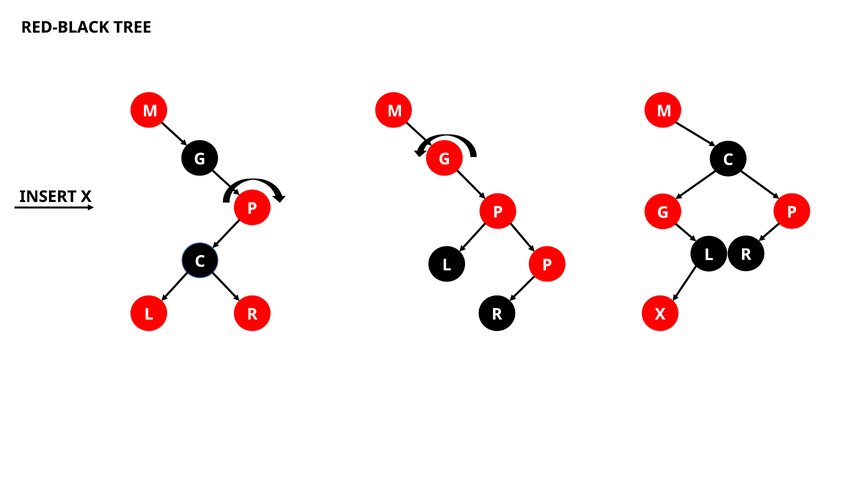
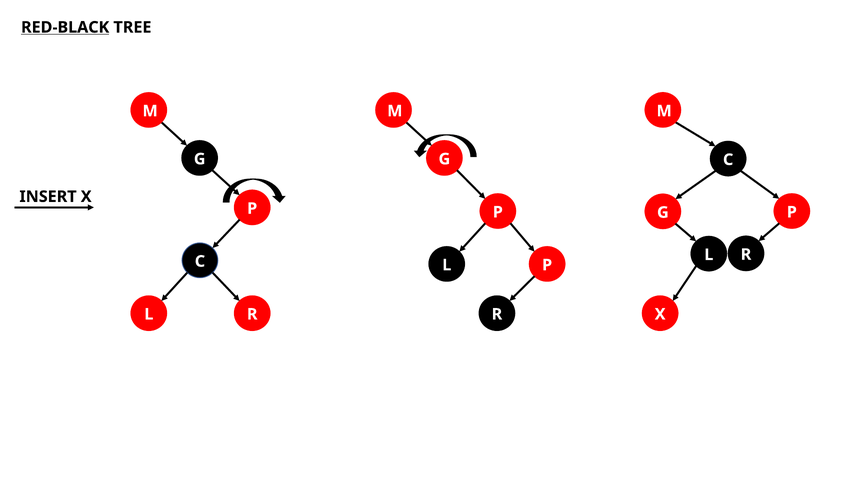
RED-BLACK underline: none -> present (65, 27)
